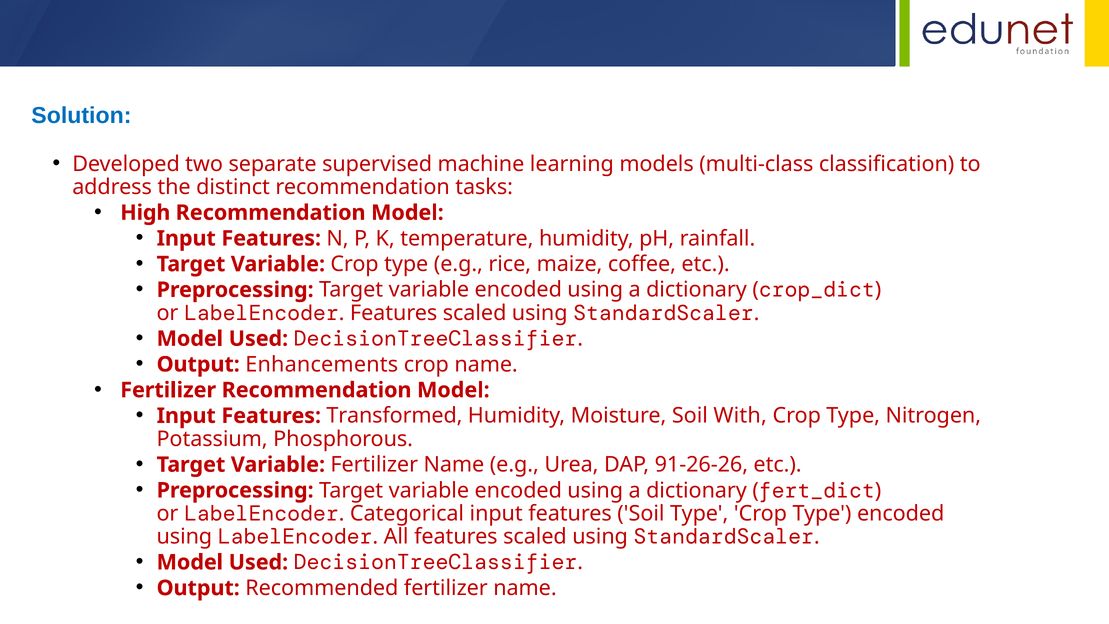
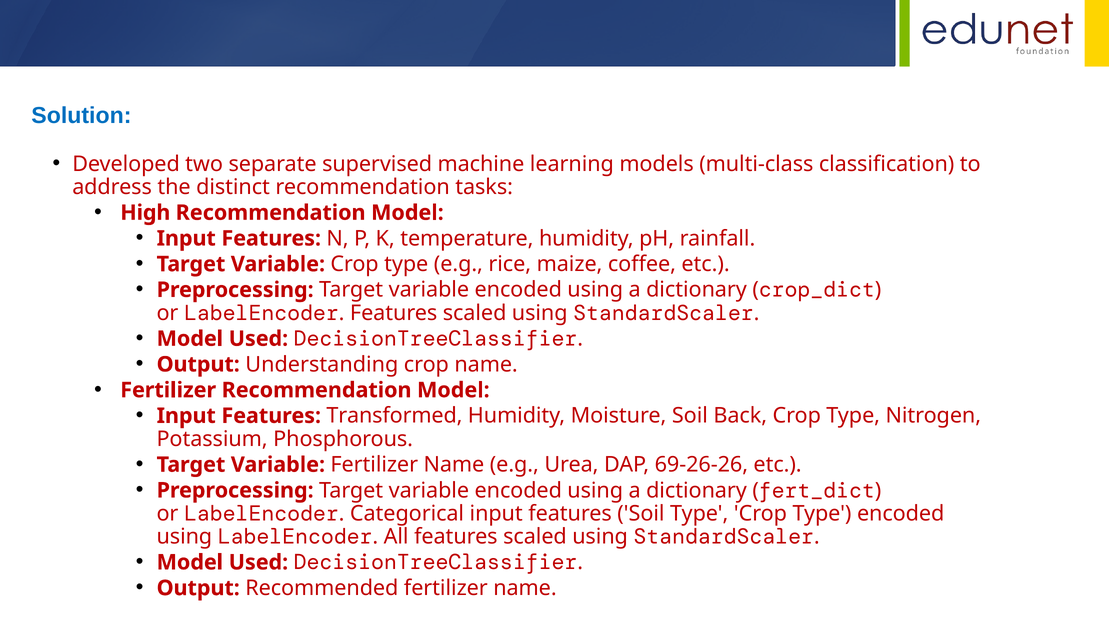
Enhancements: Enhancements -> Understanding (322, 364)
With: With -> Back (740, 416)
91-26-26: 91-26-26 -> 69-26-26 (701, 465)
